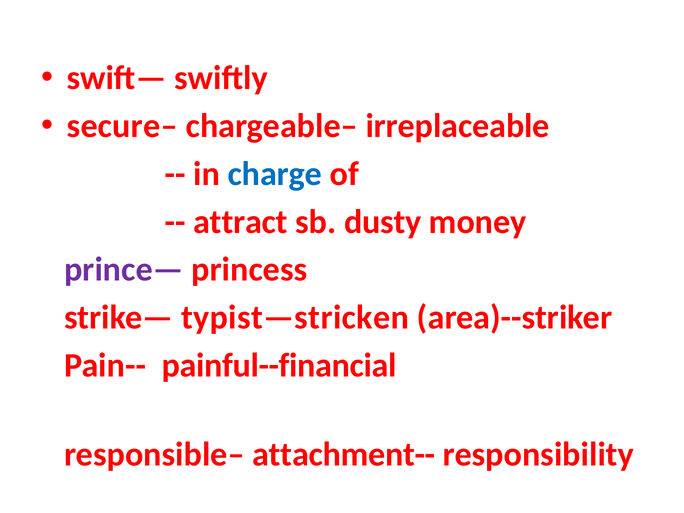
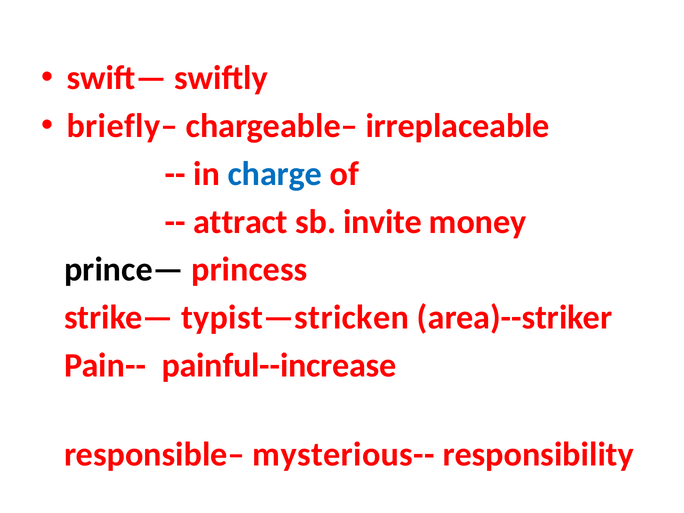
secure–: secure– -> briefly– (122, 126)
dusty: dusty -> invite (383, 222)
prince— colour: purple -> black (124, 270)
painful--financial: painful--financial -> painful--increase (279, 365)
attachment--: attachment-- -> mysterious-- (344, 454)
